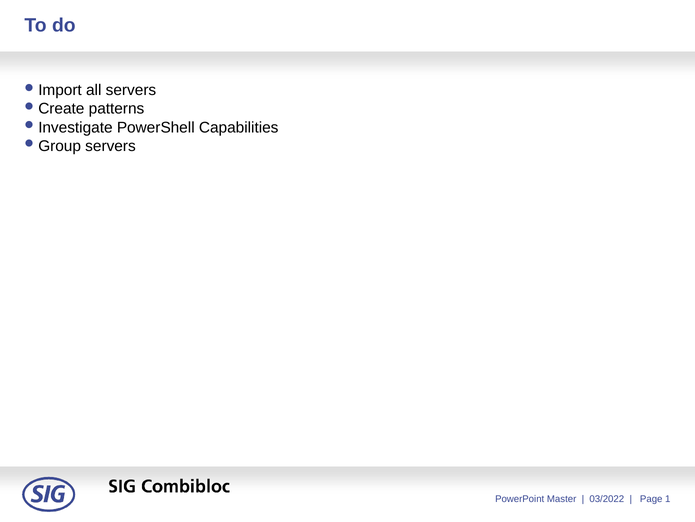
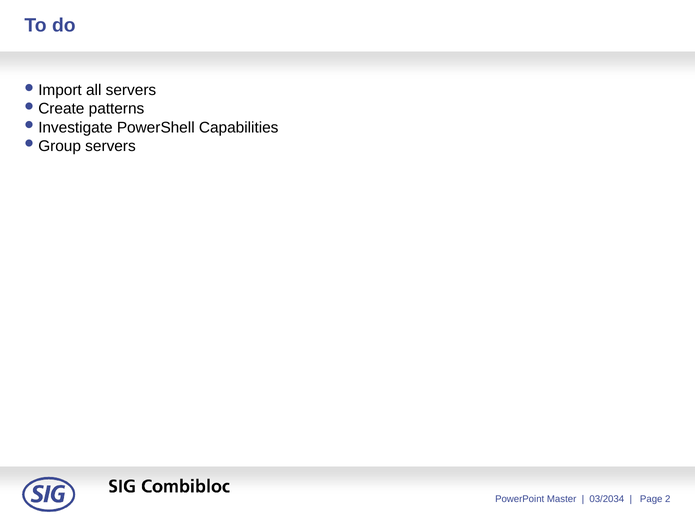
03/2022: 03/2022 -> 03/2034 (607, 498)
1: 1 -> 2 (668, 498)
